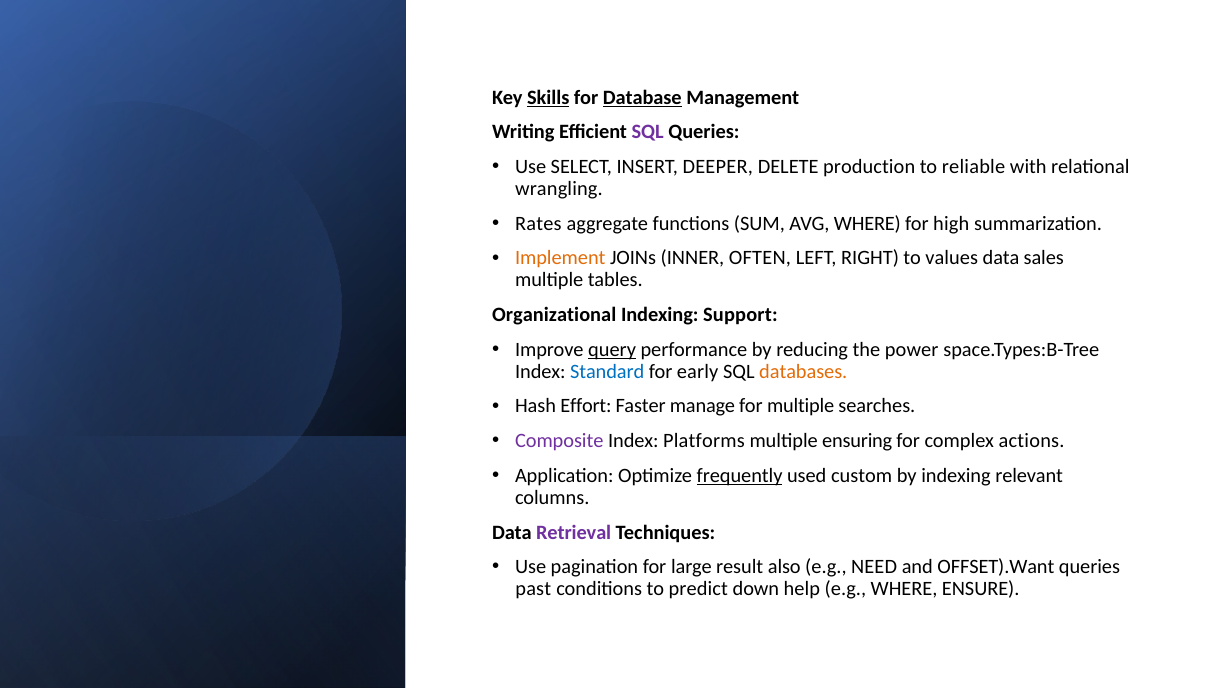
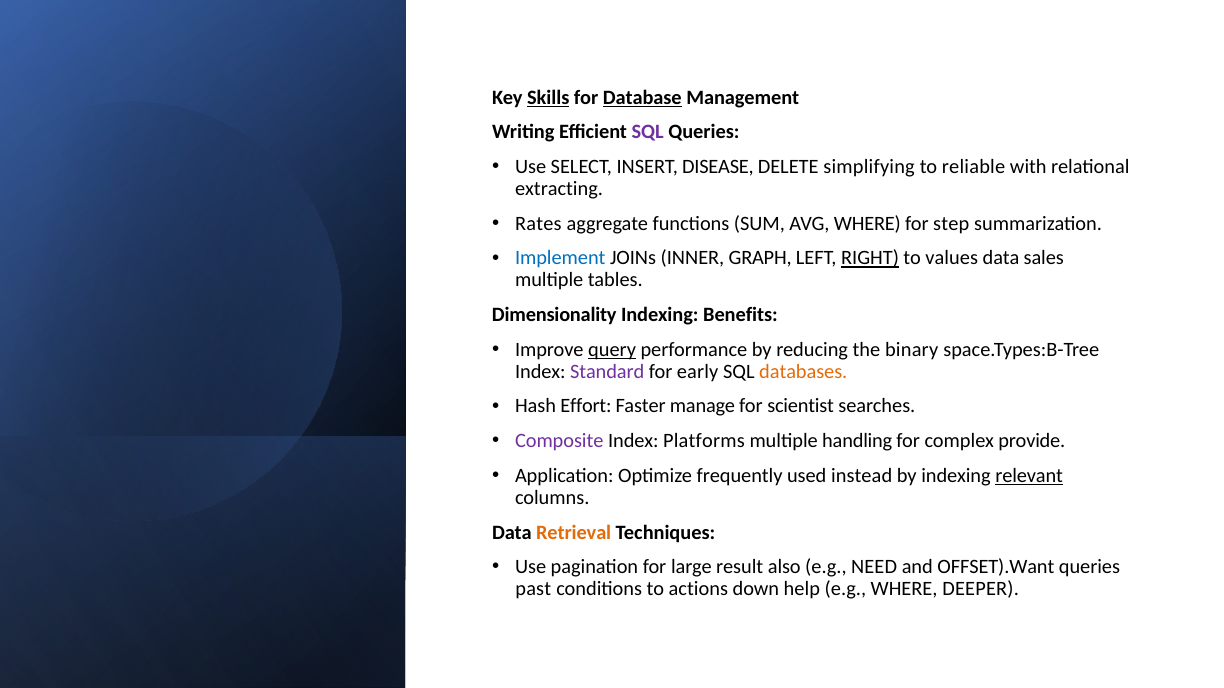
DEEPER: DEEPER -> DISEASE (718, 167)
production: production -> simplifying (869, 167)
wrangling: wrangling -> extracting (559, 189)
high: high -> step (951, 224)
Implement colour: orange -> blue (560, 258)
OFTEN: OFTEN -> GRAPH (760, 258)
RIGHT underline: none -> present (870, 258)
Organizational: Organizational -> Dimensionality (554, 315)
Support: Support -> Benefits (741, 315)
power: power -> binary (912, 350)
Standard colour: blue -> purple (607, 372)
for multiple: multiple -> scientist (801, 407)
ensuring: ensuring -> handling (857, 441)
actions: actions -> provide (1032, 441)
frequently underline: present -> none (740, 476)
custom: custom -> instead (862, 476)
relevant underline: none -> present (1029, 476)
Retrieval colour: purple -> orange (574, 533)
predict: predict -> actions (698, 589)
ENSURE: ENSURE -> DEEPER (981, 589)
